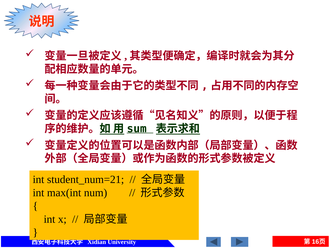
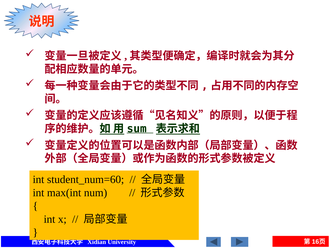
student_num=21: student_num=21 -> student_num=60 (86, 179)
